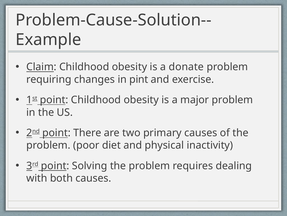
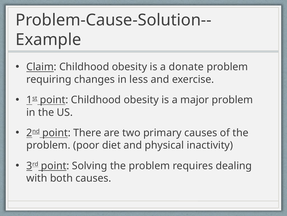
pint: pint -> less (139, 79)
